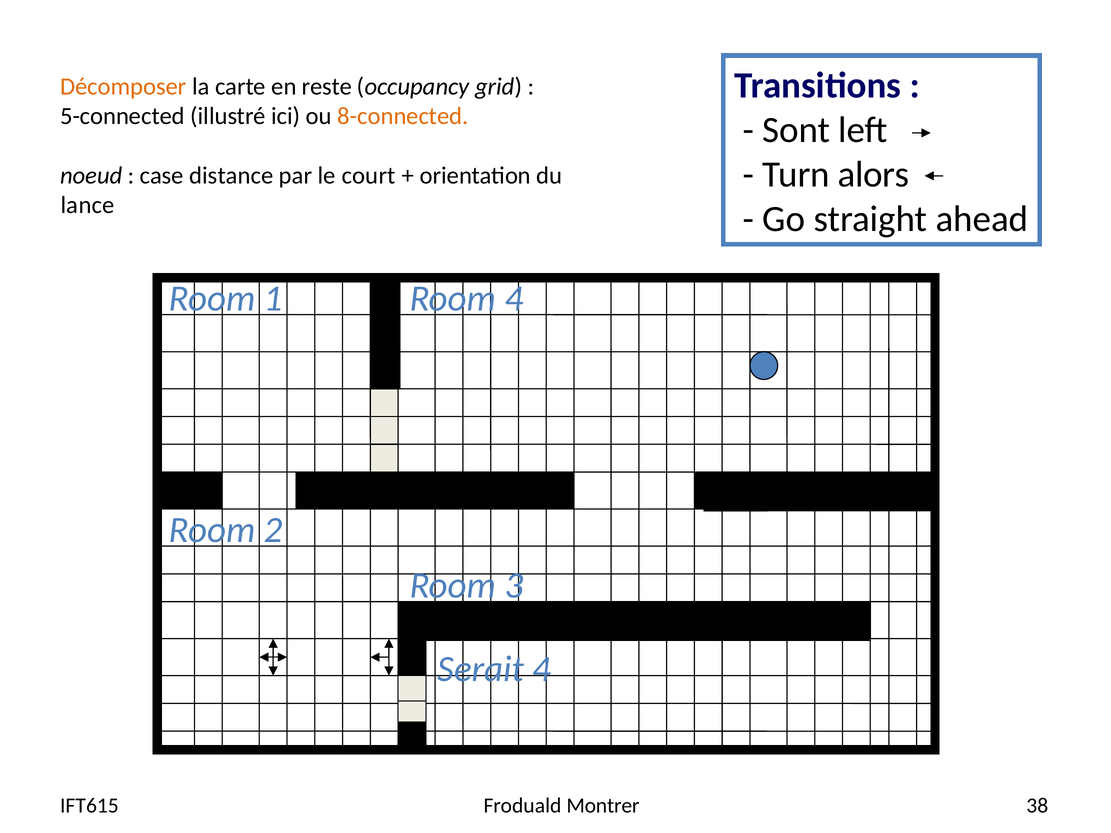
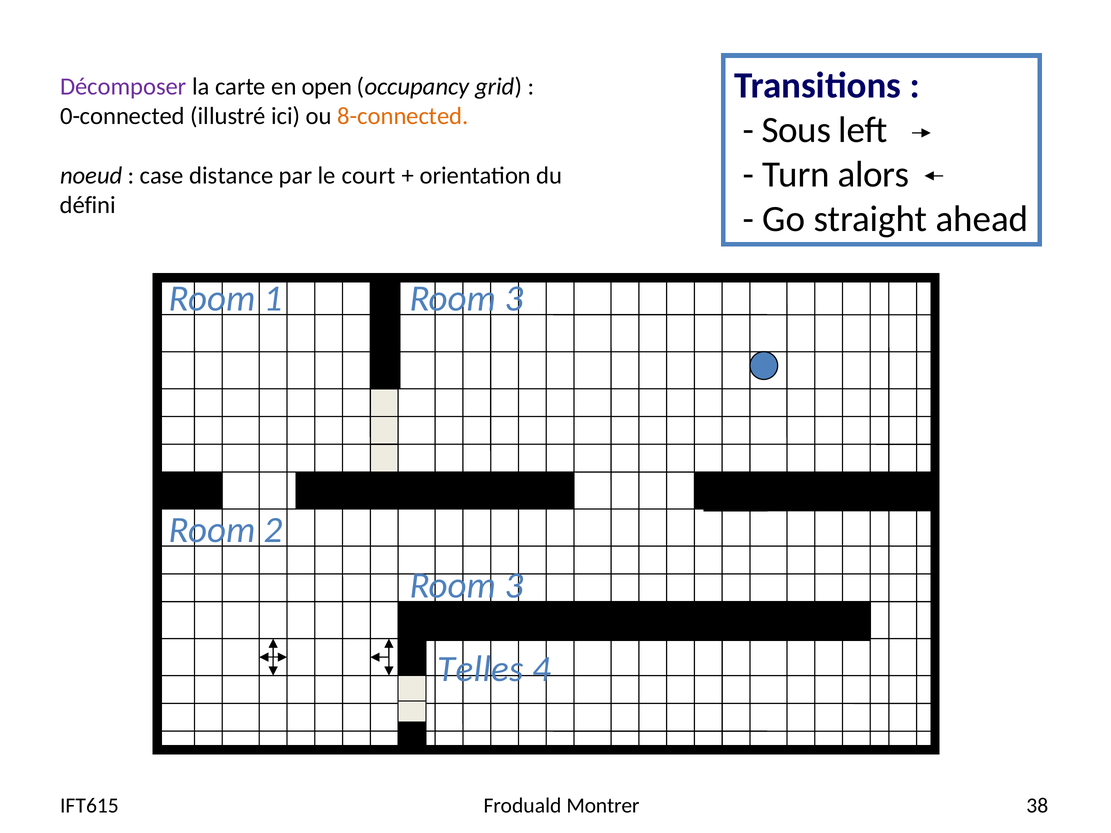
Décomposer colour: orange -> purple (123, 87)
reste: reste -> open (327, 87)
5-connected: 5-connected -> 0-connected (122, 116)
Sont: Sont -> Sous (796, 130)
lance: lance -> défini (88, 205)
1 Room 4: 4 -> 3 (514, 299)
Serait: Serait -> Telles (481, 669)
